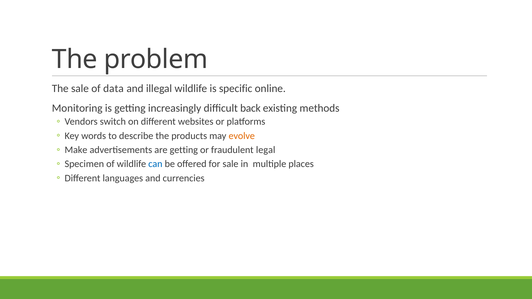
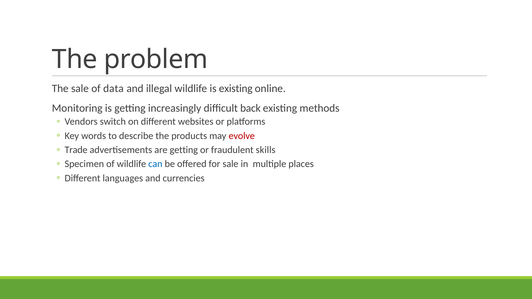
is specific: specific -> existing (236, 88)
evolve colour: orange -> red (242, 136)
Make: Make -> Trade (76, 150)
legal: legal -> skills (266, 150)
